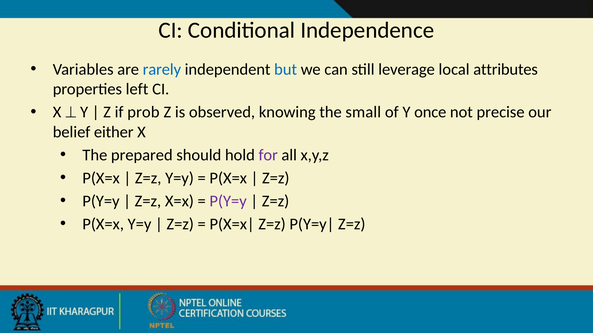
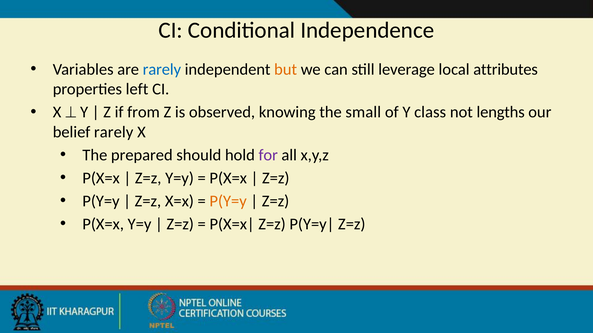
but colour: blue -> orange (286, 70)
prob: prob -> from (143, 112)
once: once -> class (430, 112)
precise: precise -> lengths (501, 112)
belief either: either -> rarely (114, 132)
P(Y=y colour: purple -> orange (228, 201)
